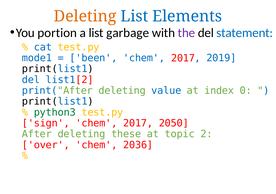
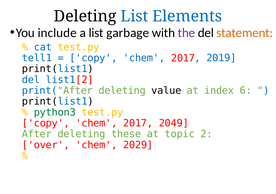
Deleting colour: orange -> black (85, 16)
portion: portion -> include (57, 33)
statement colour: blue -> orange (245, 33)
mode1: mode1 -> tell1 (37, 58)
been: been -> copy (93, 58)
value colour: blue -> black (166, 91)
0: 0 -> 6 (246, 91)
sign: sign -> copy (46, 124)
2050: 2050 -> 2049 (174, 124)
2036: 2036 -> 2029 (138, 145)
